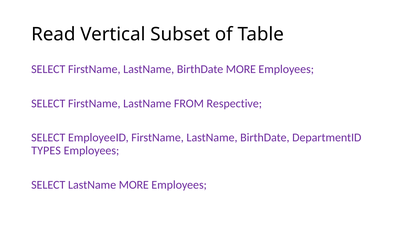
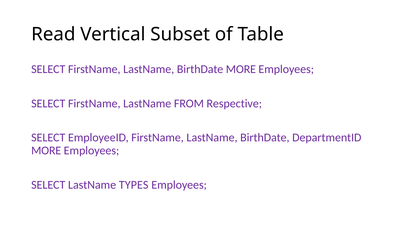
TYPES: TYPES -> MORE (46, 151)
LastName MORE: MORE -> TYPES (134, 185)
